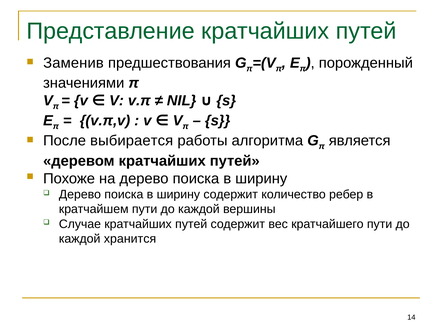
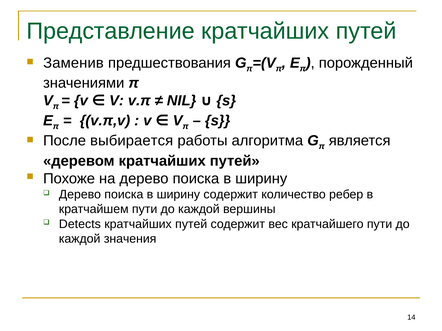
Случае: Случае -> Detects (80, 224)
хранится: хранится -> значения (130, 239)
